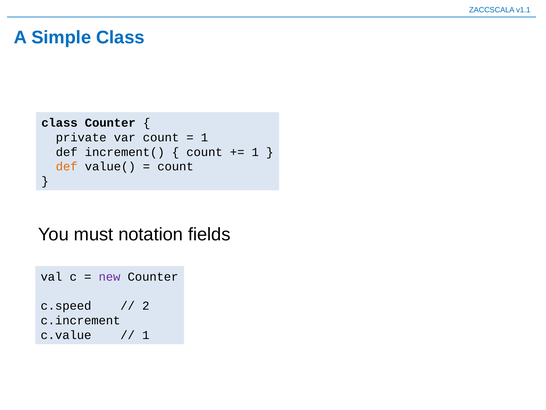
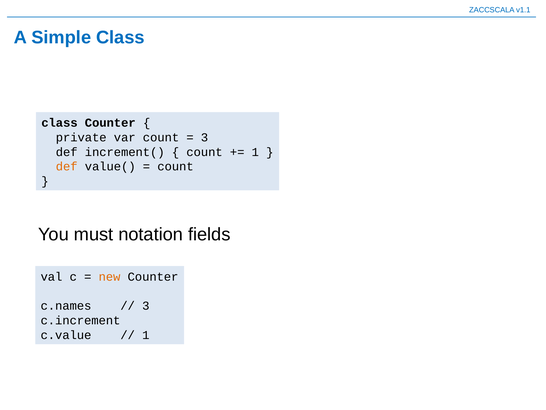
1: 1 -> 3 (205, 137)
new colour: purple -> orange (110, 277)
c.speed: c.speed -> c.names (66, 306)
2: 2 -> 3 (146, 306)
